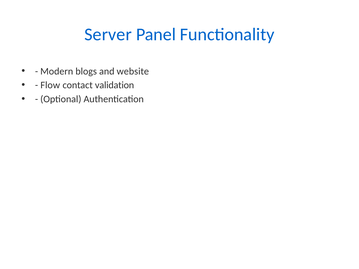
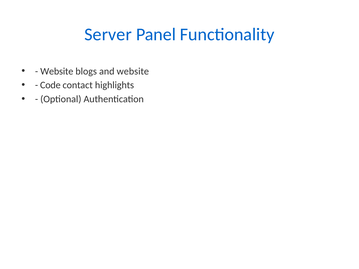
Modern: Modern -> Website (57, 71)
Flow: Flow -> Code (50, 85)
validation: validation -> highlights (115, 85)
